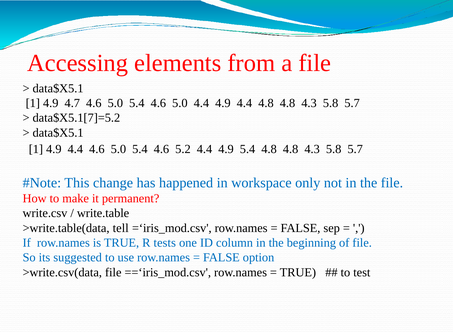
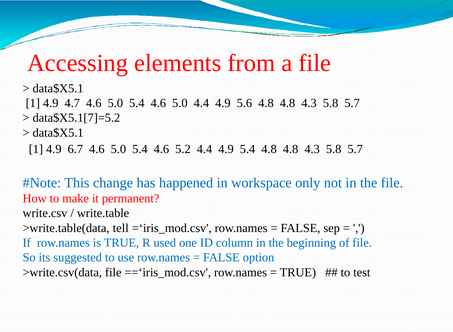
4.4 4.9 4.4: 4.4 -> 5.6 (244, 103)
1 4.9 4.4: 4.4 -> 6.7 (75, 149)
tests: tests -> used (165, 243)
